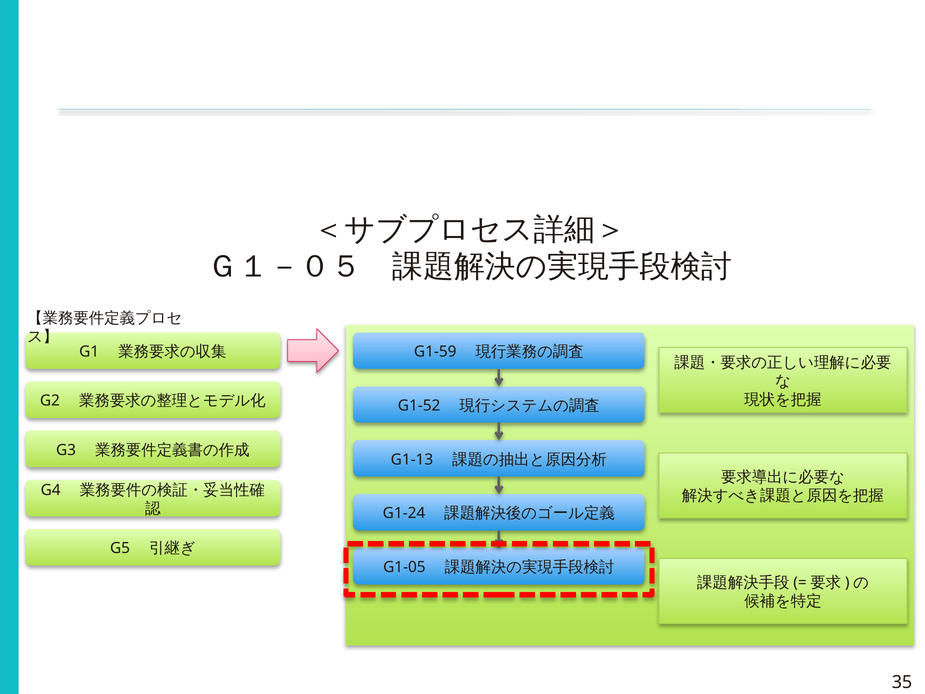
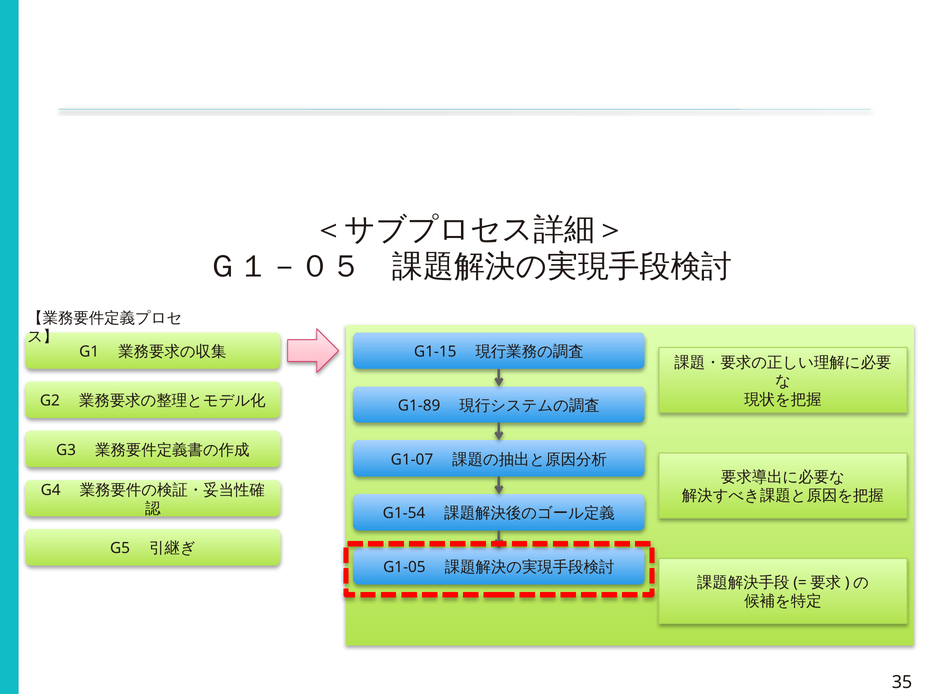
G1-59: G1-59 -> G1-15 (435, 352)
G1-52: G1-52 -> G1-89 (419, 405)
G1-13: G1-13 -> G1-07 (412, 459)
G1-24: G1-24 -> G1-54 (404, 513)
